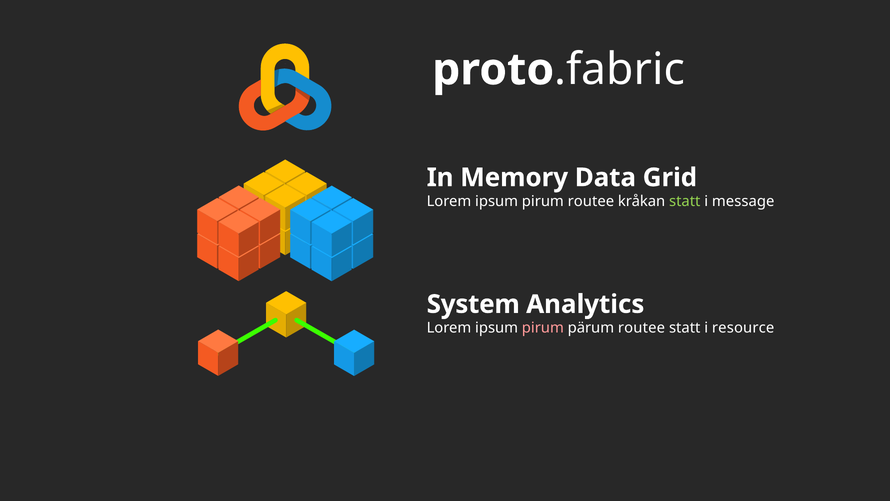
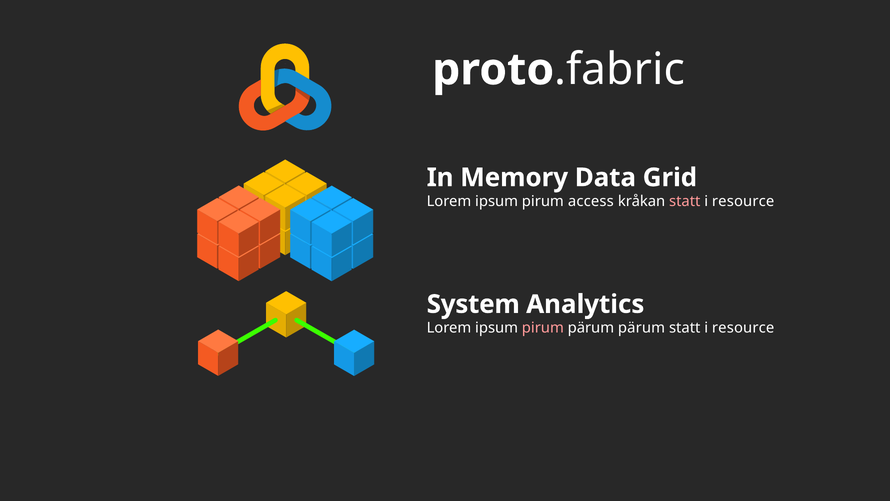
pirum routee: routee -> access (591, 201)
statt colour: light green -> pink (685, 201)
message: message -> resource (743, 201)
pärum routee: routee -> pärum (642, 328)
